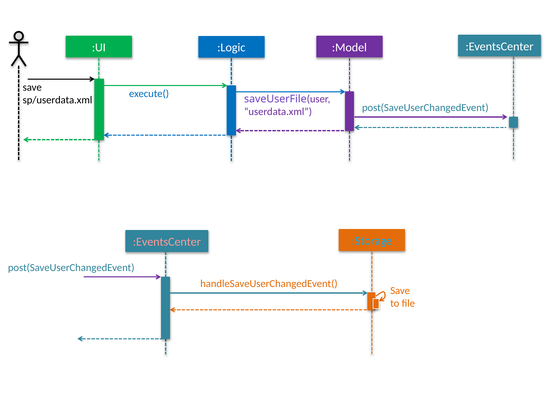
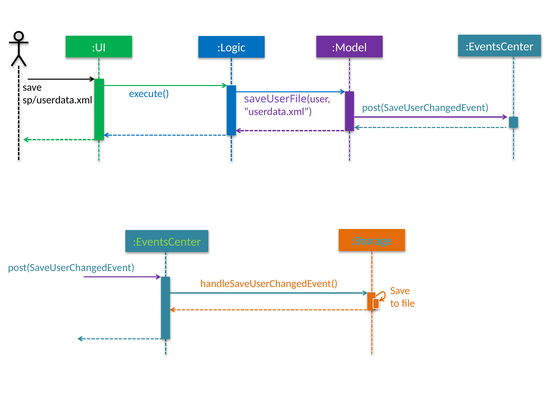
:EventsCenter colour: pink -> light green (167, 242)
